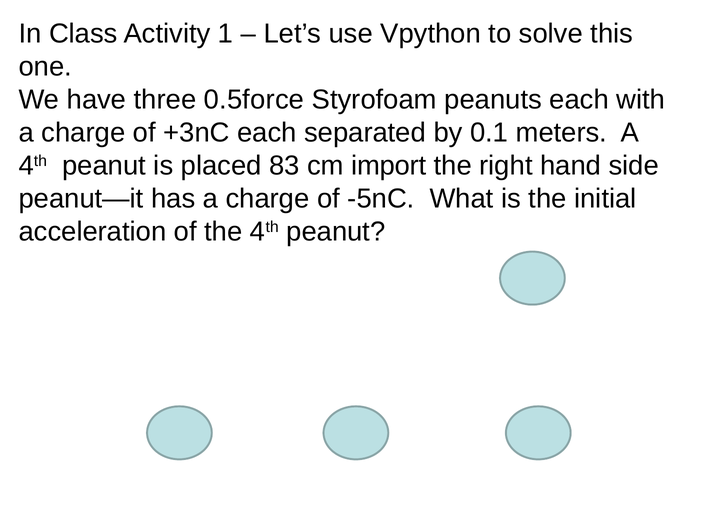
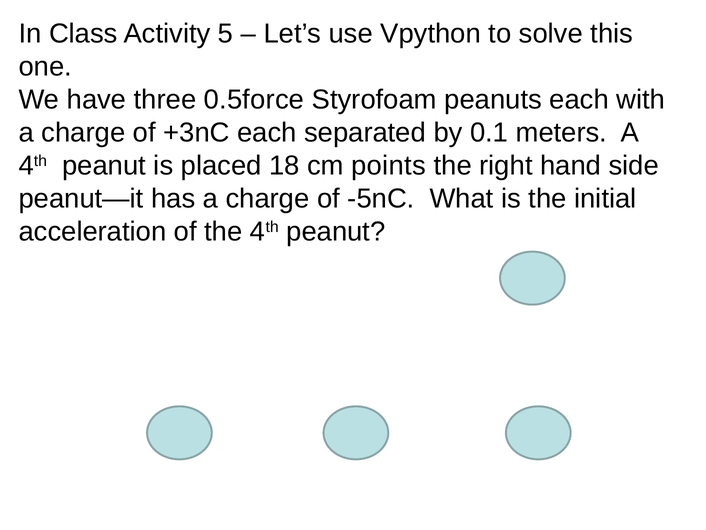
1: 1 -> 5 (226, 34)
83: 83 -> 18 (284, 165)
import: import -> points (389, 165)
